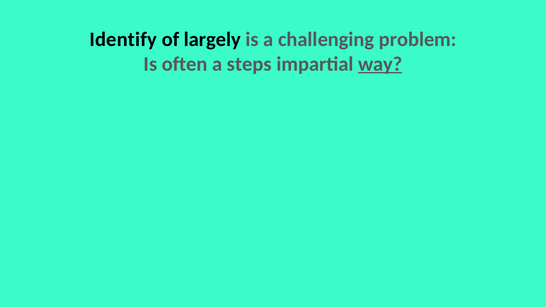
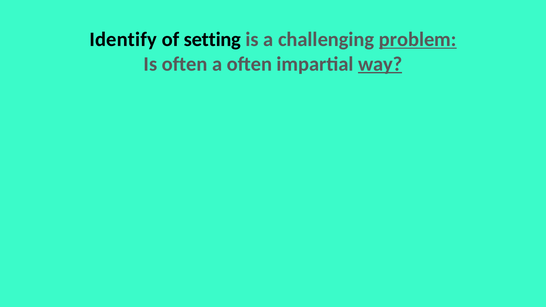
largely: largely -> setting (212, 39)
problem underline: none -> present (418, 39)
a steps: steps -> often (249, 64)
